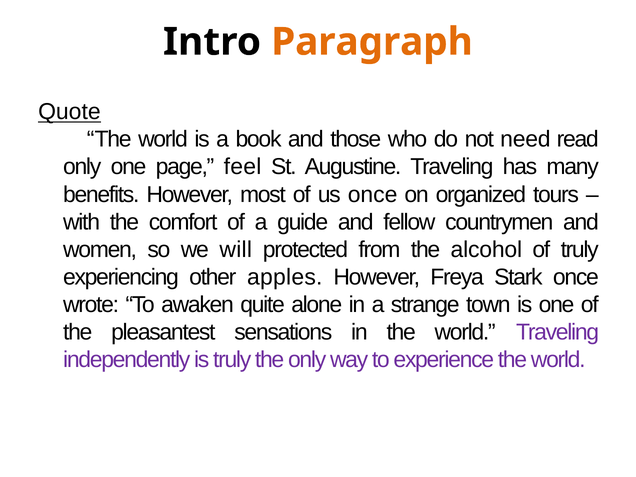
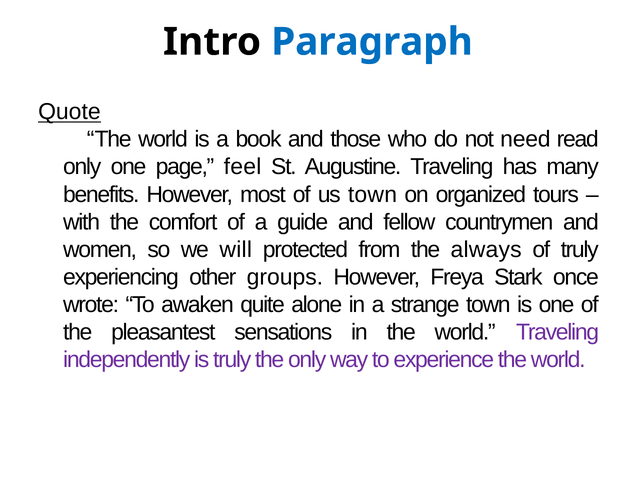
Paragraph colour: orange -> blue (372, 42)
us once: once -> town (372, 194)
alcohol: alcohol -> always (486, 250)
apples: apples -> groups (285, 277)
